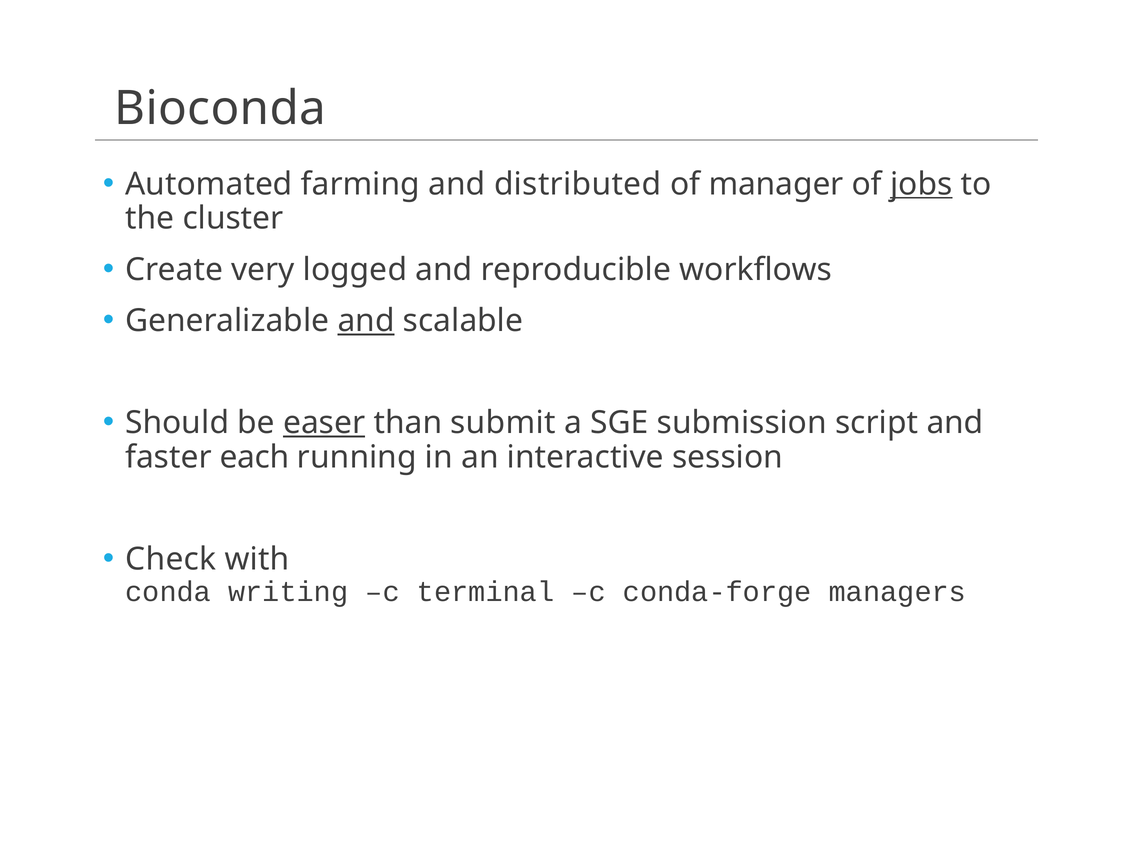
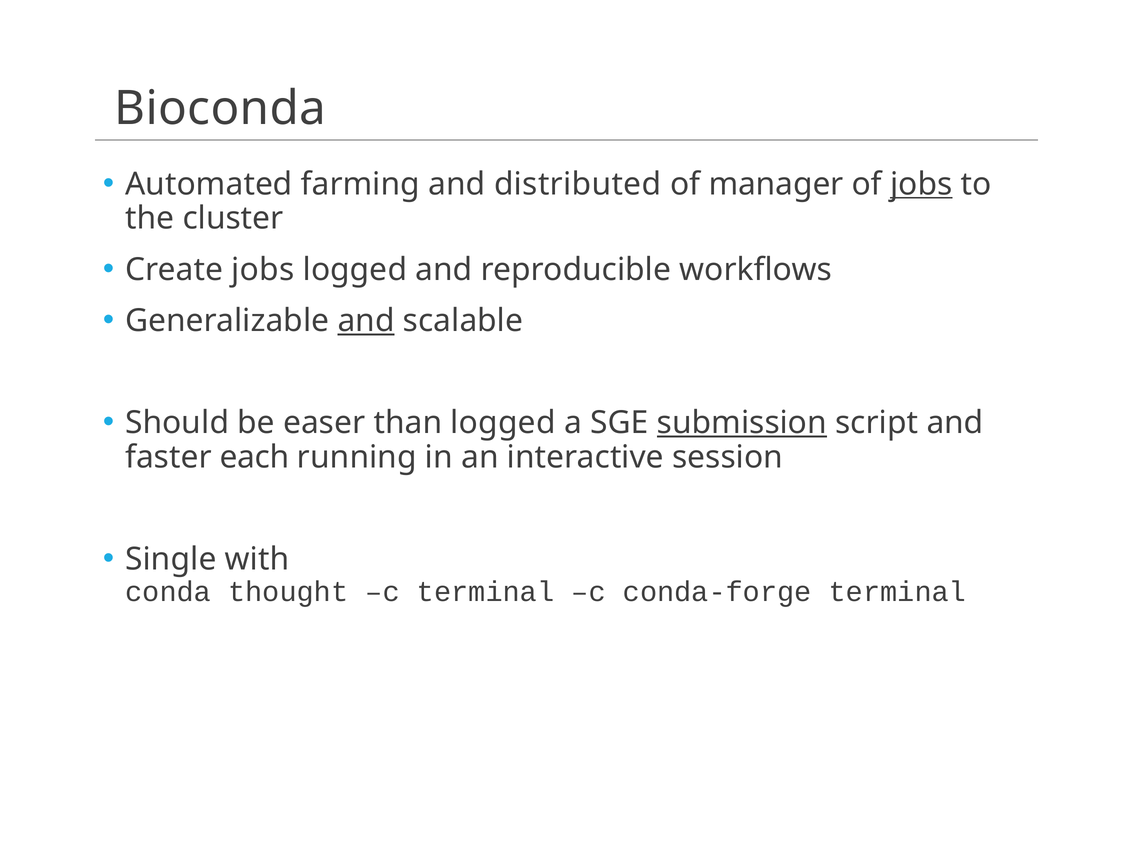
Create very: very -> jobs (263, 270)
easer underline: present -> none (324, 423)
than submit: submit -> logged (503, 423)
submission underline: none -> present (742, 423)
Check: Check -> Single (171, 559)
writing: writing -> thought (288, 592)
conda-forge managers: managers -> terminal (897, 592)
